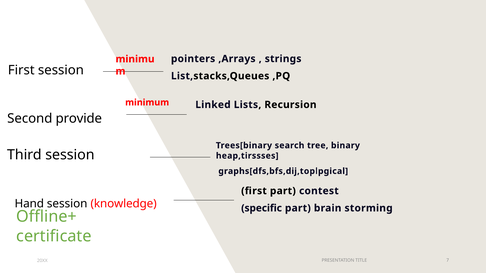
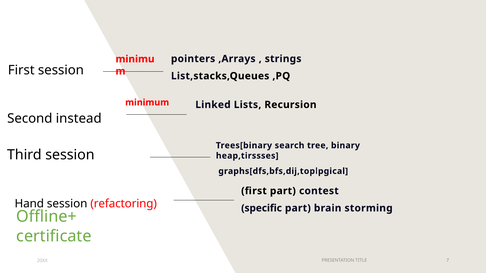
provide: provide -> instead (79, 119)
knowledge: knowledge -> refactoring (124, 204)
